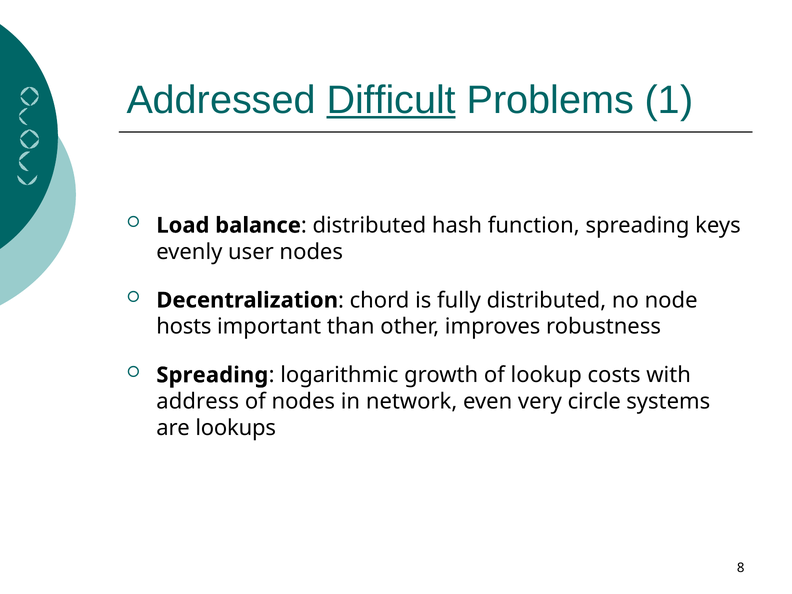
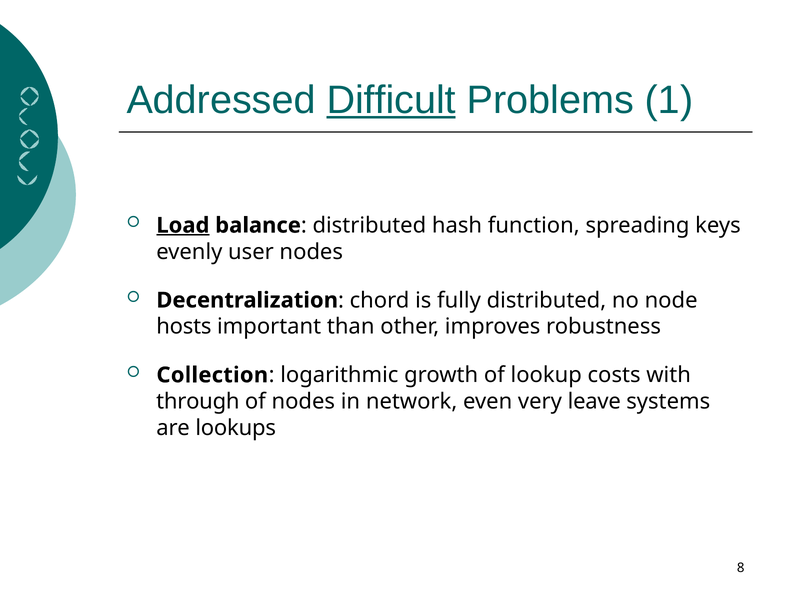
Load underline: none -> present (183, 225)
Spreading: Spreading -> Collection (212, 375)
address: address -> through (198, 401)
circle: circle -> leave (594, 401)
